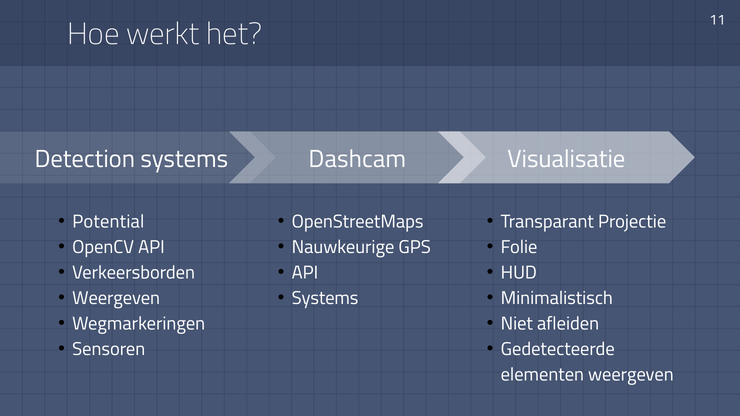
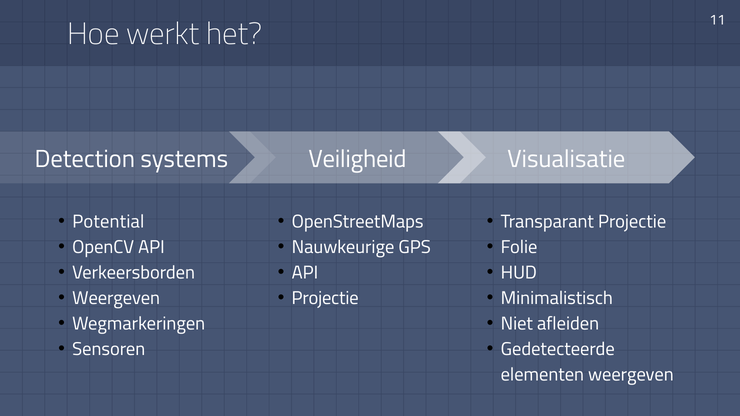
Dashcam: Dashcam -> Veiligheid (357, 159)
Systems: Systems -> Projectie (325, 298)
